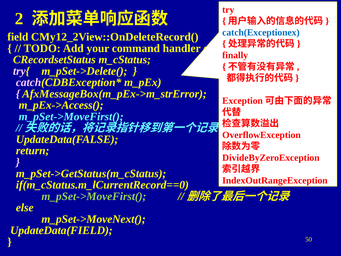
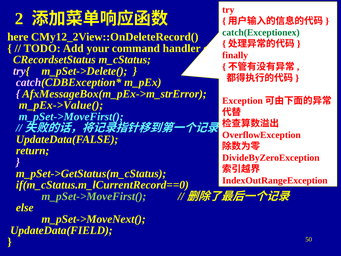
catch(Exceptionex colour: blue -> green (261, 32)
field: field -> here (18, 37)
m_pEx->Access(: m_pEx->Access( -> m_pEx->Value( (61, 105)
